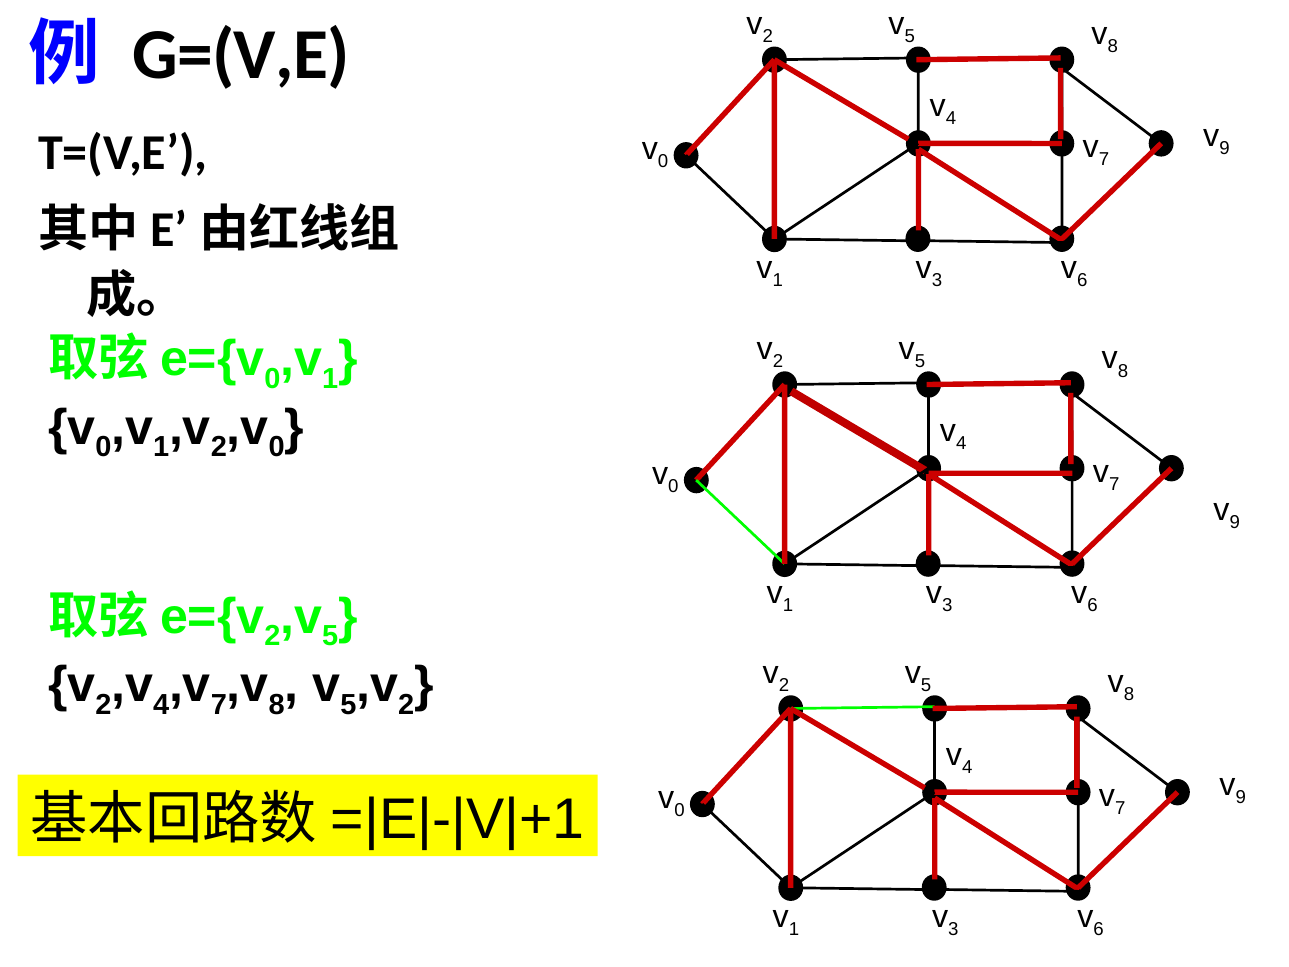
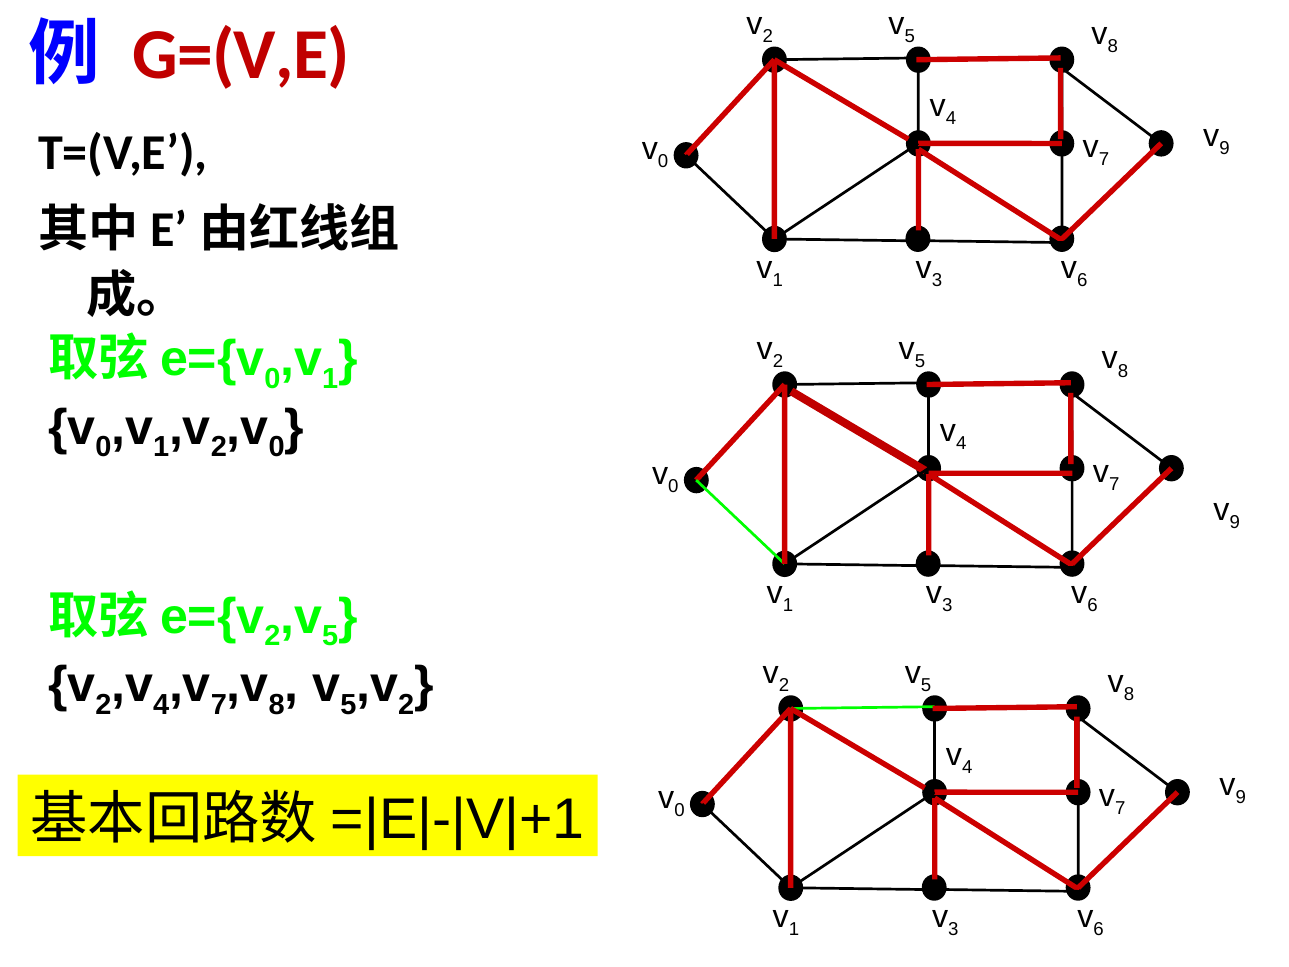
G=(V,E colour: black -> red (241, 55)
